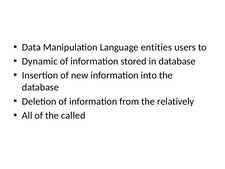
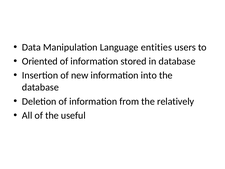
Dynamic: Dynamic -> Oriented (40, 61)
called: called -> useful (73, 115)
